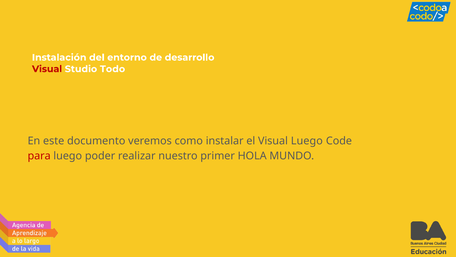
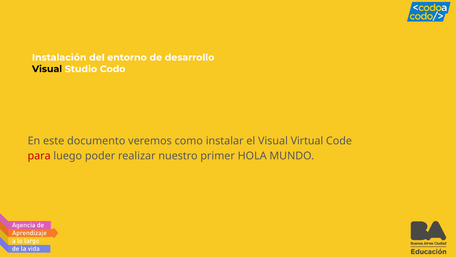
Visual colour: red -> black (47, 69)
Todo: Todo -> Codo (113, 69)
Visual Luego: Luego -> Virtual (307, 141)
